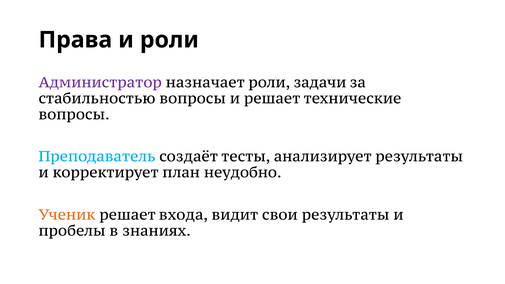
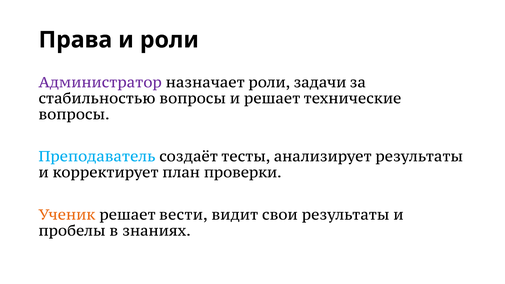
неудобно: неудобно -> проверки (243, 173)
входа: входа -> вести (183, 215)
